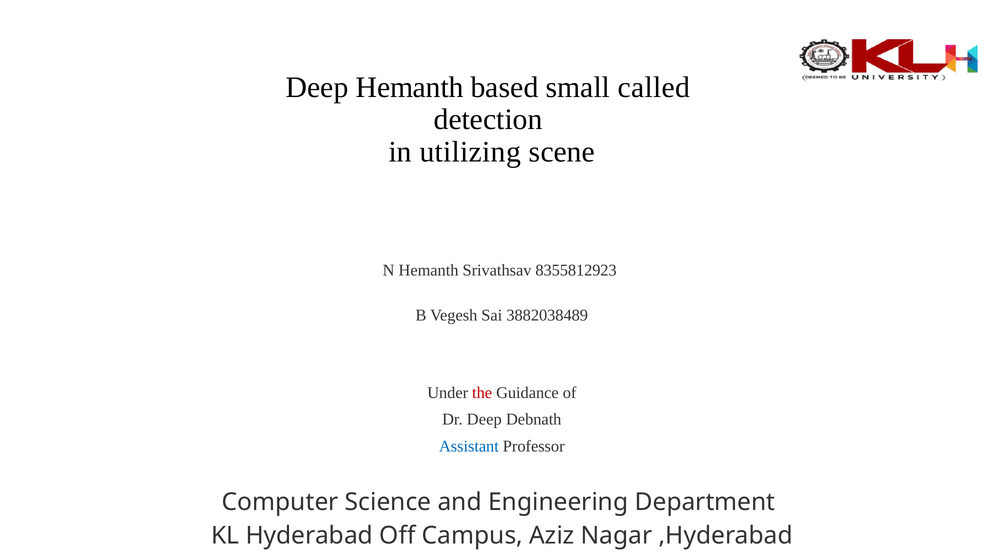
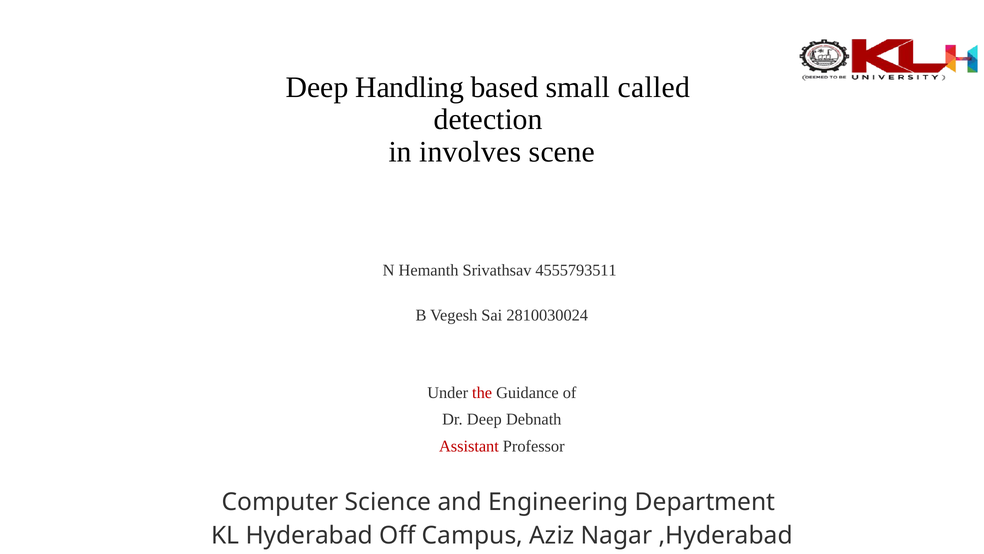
Deep Hemanth: Hemanth -> Handling (410, 87)
utilizing: utilizing -> involves (470, 152)
8355812923: 8355812923 -> 4555793511 (576, 270)
3882038489: 3882038489 -> 2810030024 (547, 315)
Assistant colour: blue -> red (469, 446)
